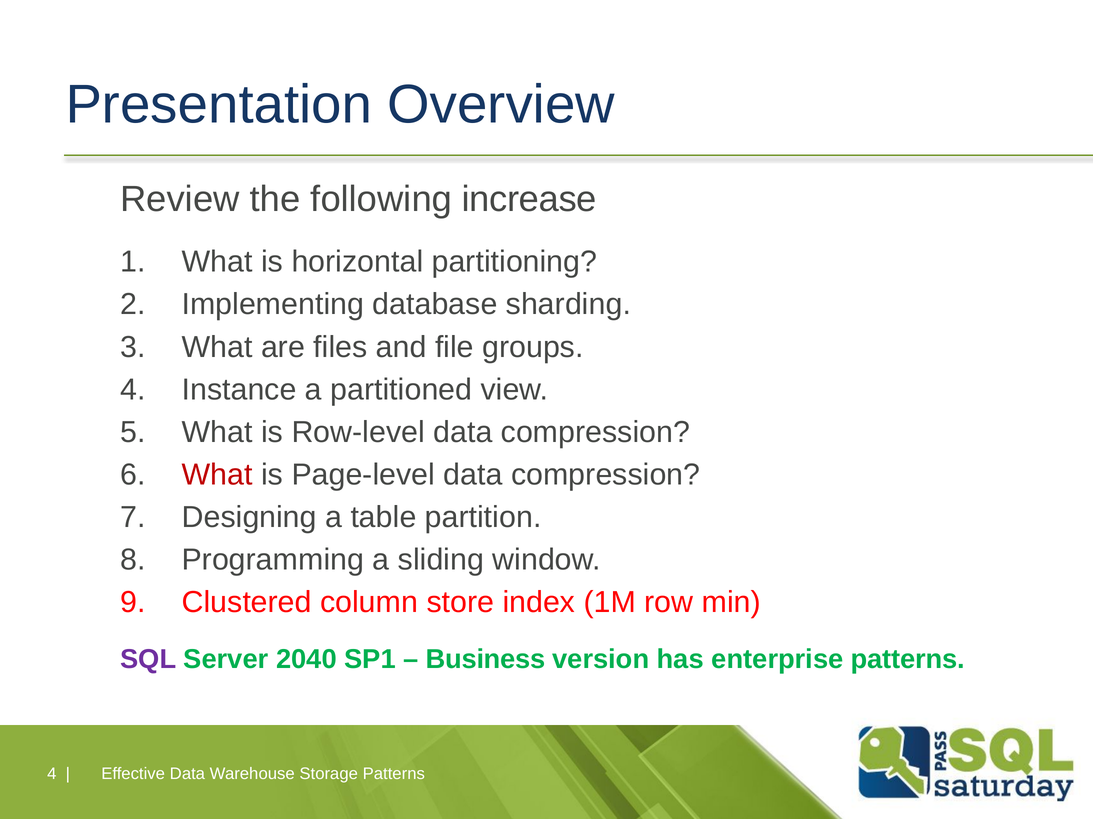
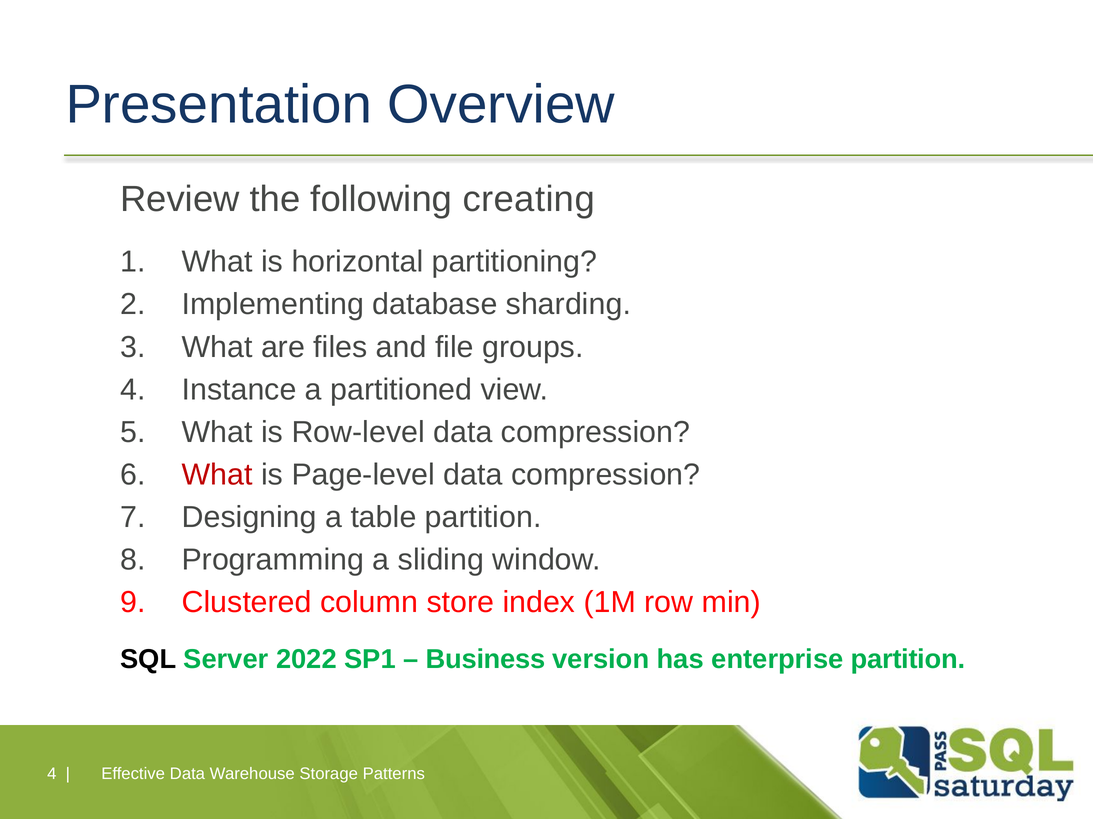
increase: increase -> creating (529, 199)
SQL colour: purple -> black (148, 660)
2040: 2040 -> 2022 (306, 660)
enterprise patterns: patterns -> partition (908, 660)
